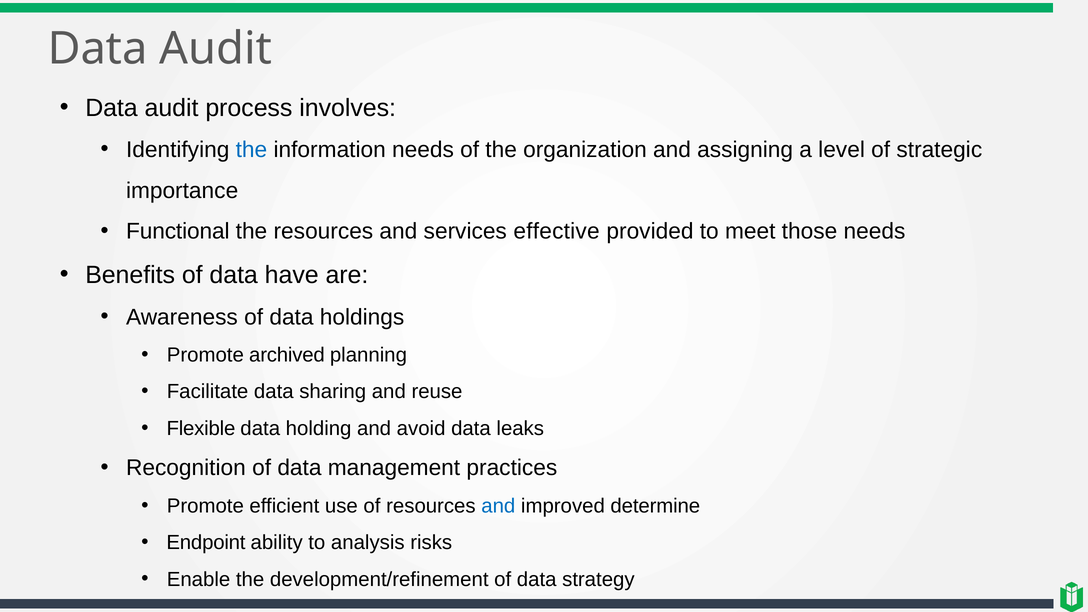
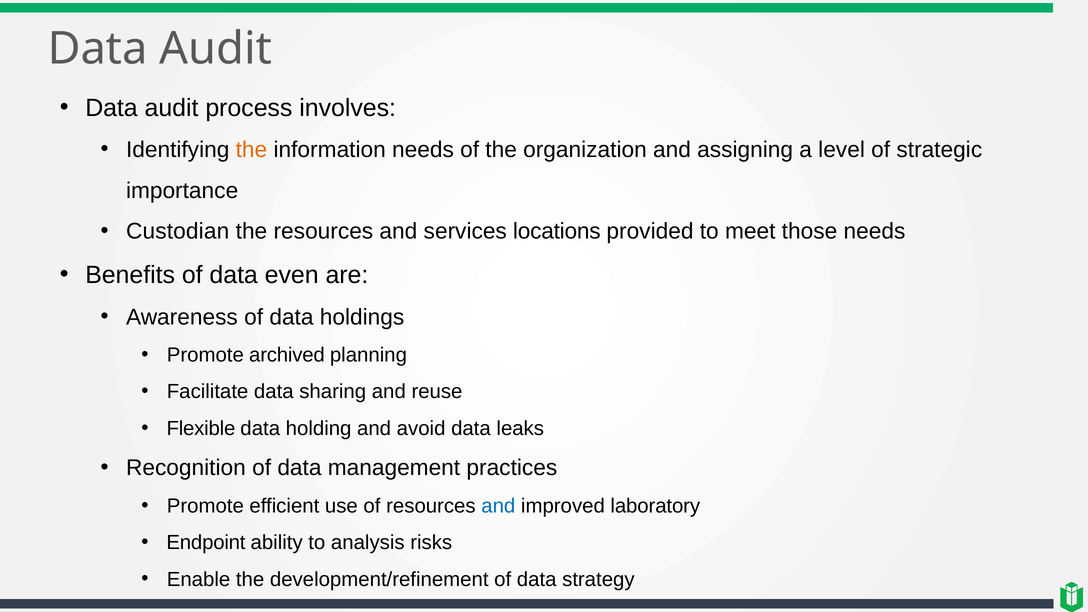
the colour: blue -> orange (251, 150)
Functional: Functional -> Custodian (178, 231)
effective: effective -> locations (557, 231)
have: have -> even (292, 275)
determine: determine -> laboratory (655, 506)
